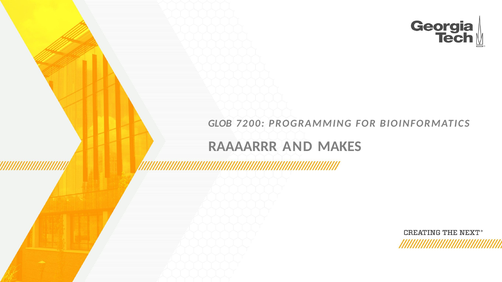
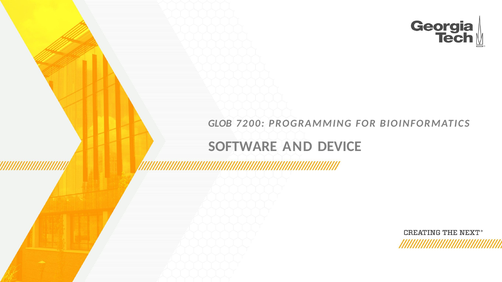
RAAAARRR: RAAAARRR -> SOFTWARE (243, 147)
MAKES: MAKES -> DEVICE (340, 147)
